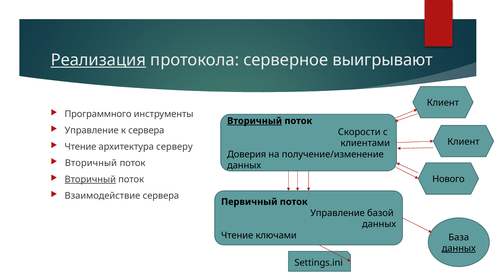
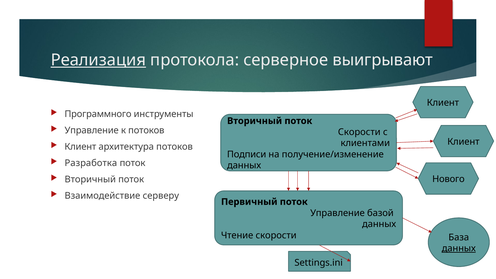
Вторичный underline: present -> none (255, 121)
к сервера: сервера -> потоков (146, 130)
Чтение: Чтение -> Клиент (80, 147)
архитектура серверу: серверу -> потоков (174, 147)
Доверия: Доверия -> Подписи (247, 154)
Вторичный: Вторичный -> Разработка (91, 163)
Вторичный underline: present -> none (90, 179)
Взаимодействие сервера: сервера -> серверу (161, 196)
Чтение ключами: ключами -> скорости (276, 235)
